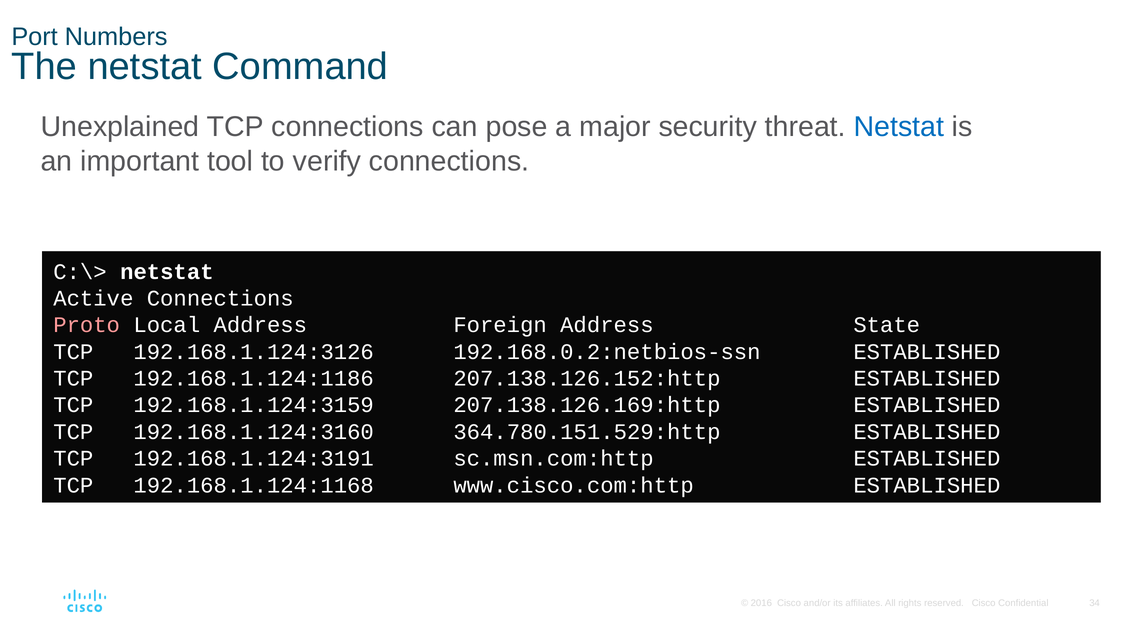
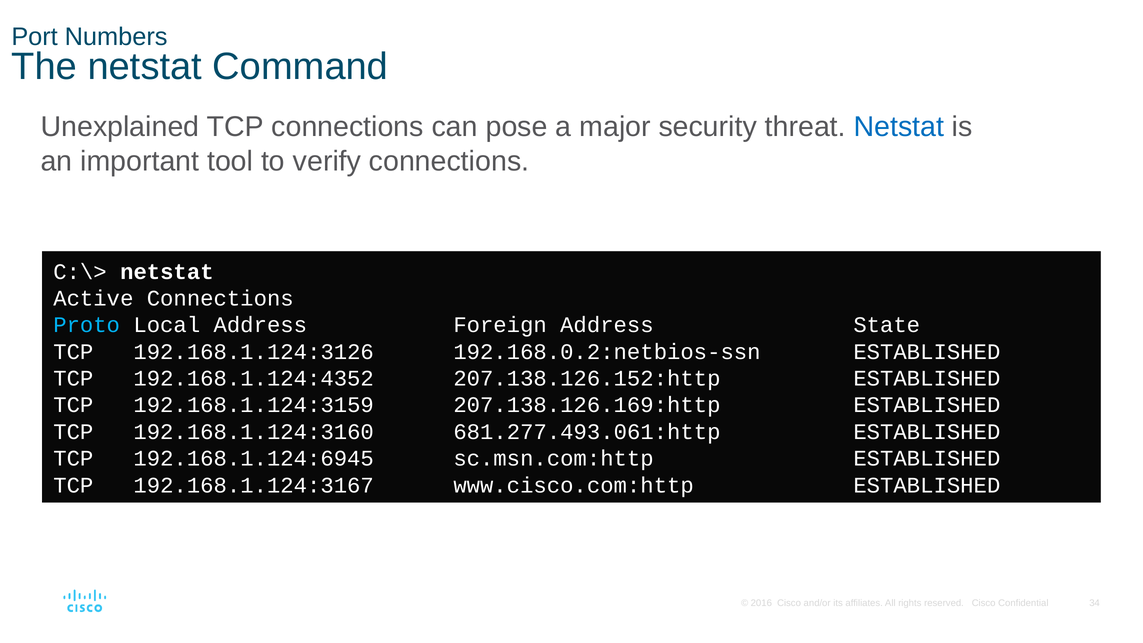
Proto colour: pink -> light blue (87, 325)
192.168.1.124:1186: 192.168.1.124:1186 -> 192.168.1.124:4352 (254, 378)
364.780.151.529:http: 364.780.151.529:http -> 681.277.493.061:http (587, 432)
192.168.1.124:3191: 192.168.1.124:3191 -> 192.168.1.124:6945 (254, 459)
192.168.1.124:1168: 192.168.1.124:1168 -> 192.168.1.124:3167 (254, 485)
